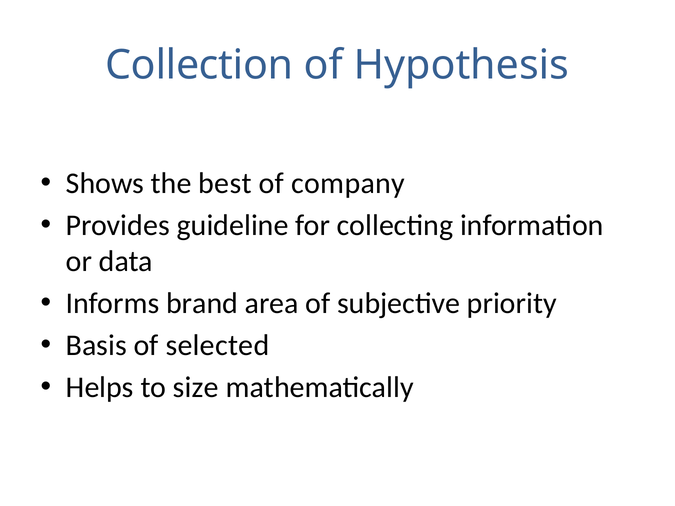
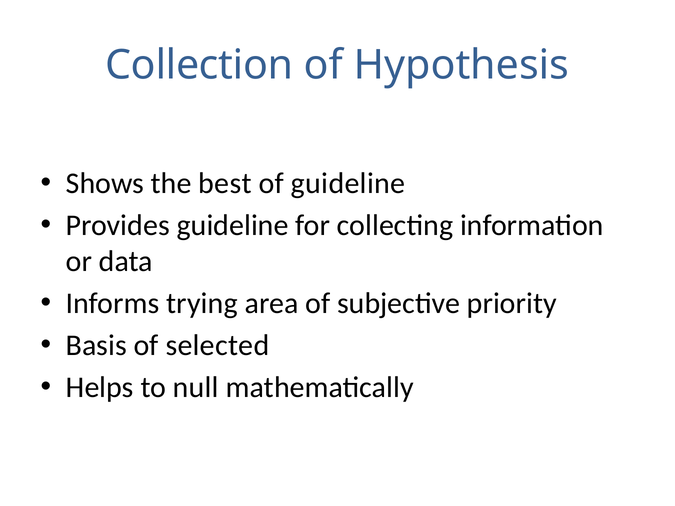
of company: company -> guideline (348, 184)
brand: brand -> trying (202, 304)
size: size -> null (196, 388)
